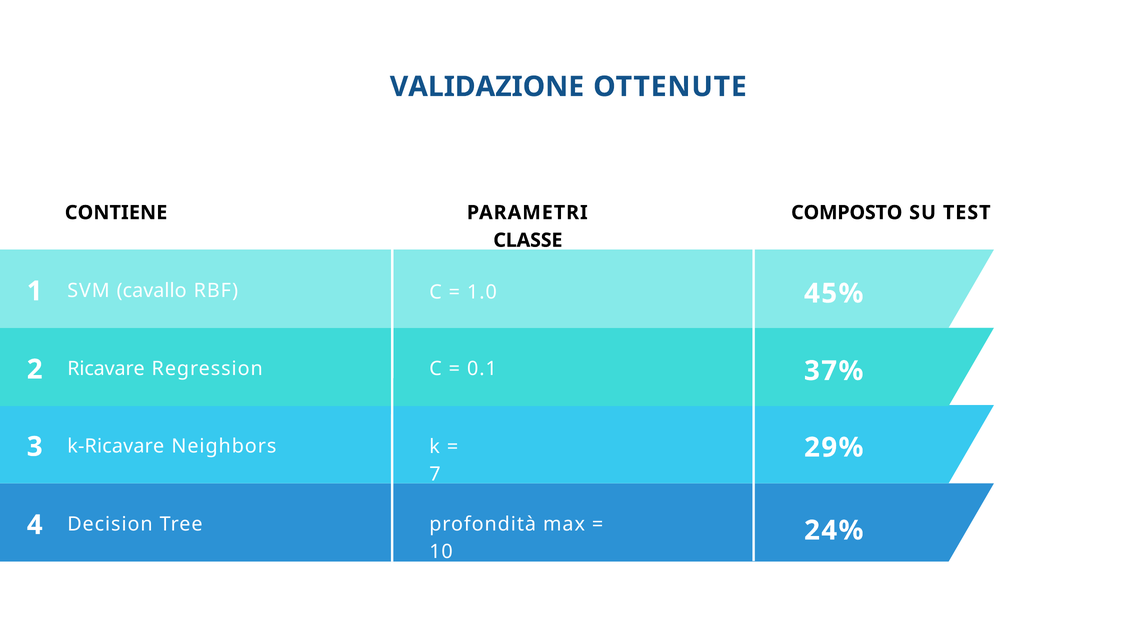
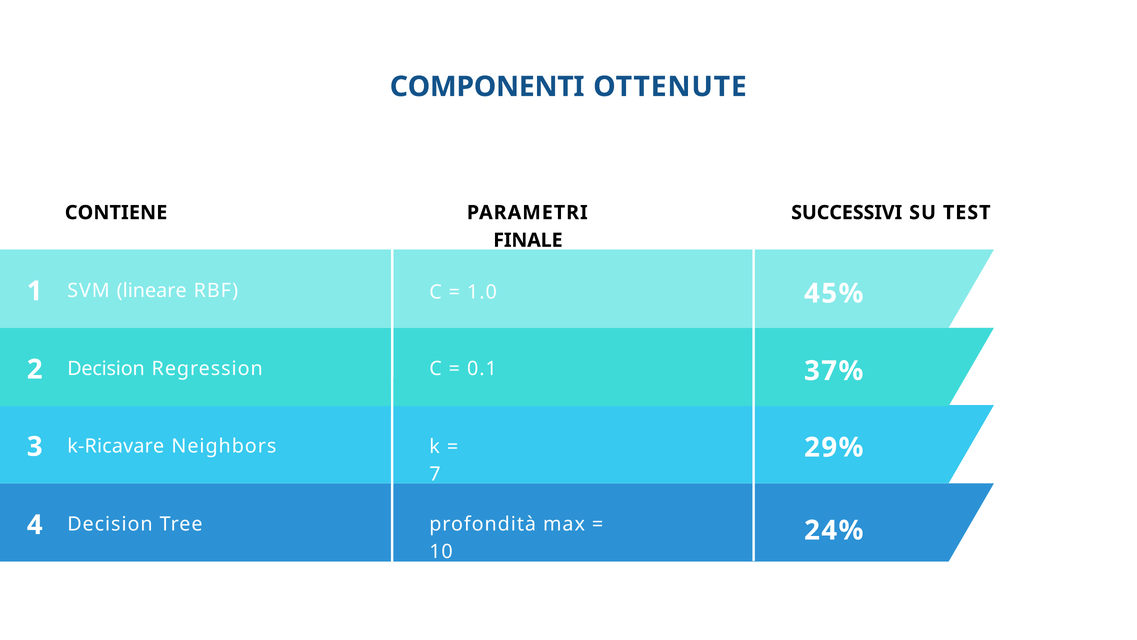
VALIDAZIONE: VALIDAZIONE -> COMPONENTI (487, 87)
COMPOSTO: COMPOSTO -> SUCCESSIVI (847, 212)
CLASSE: CLASSE -> FINALE (528, 240)
cavallo: cavallo -> lineare (152, 291)
Ricavare: Ricavare -> Decision (106, 369)
